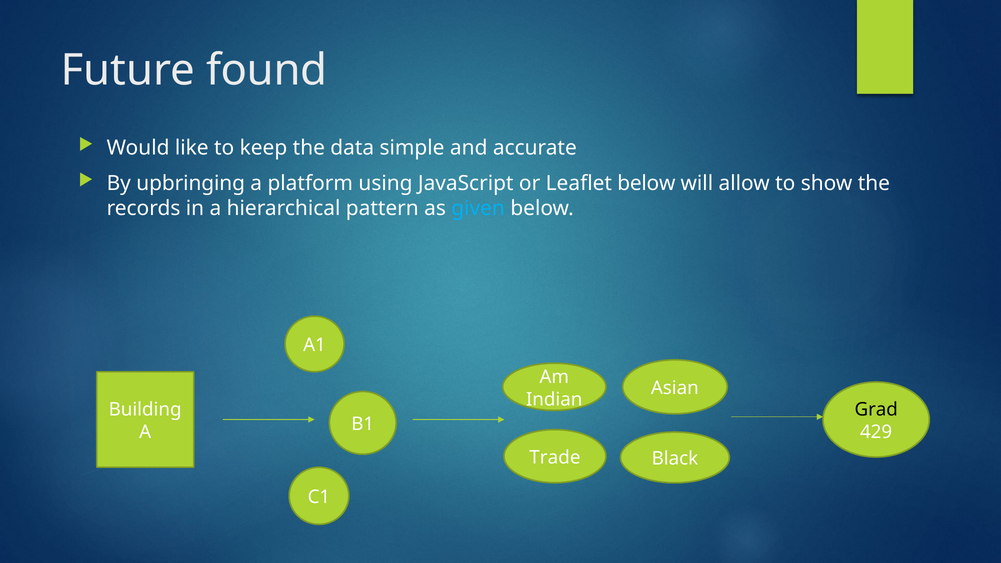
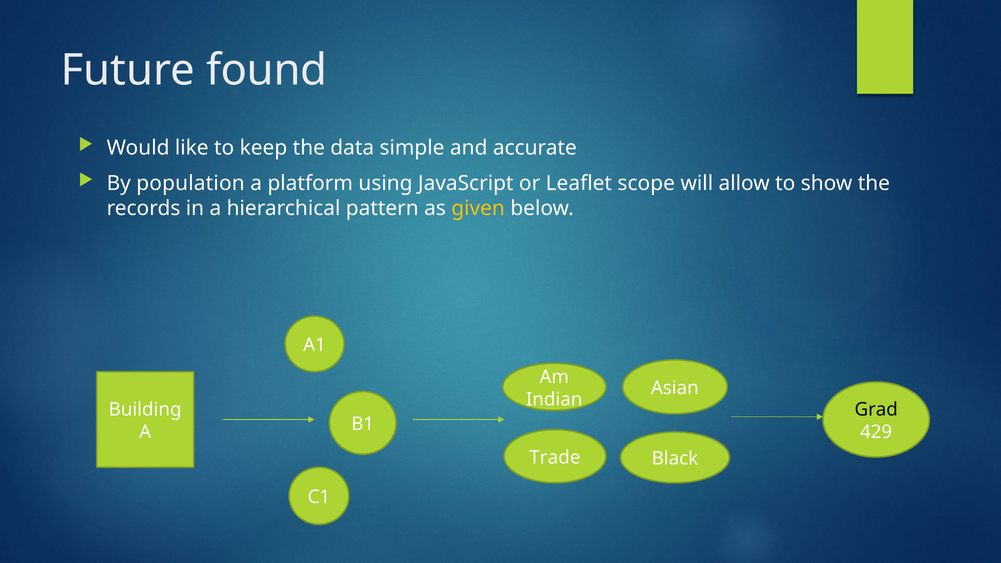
upbringing: upbringing -> population (191, 183)
Leaflet below: below -> scope (646, 183)
given colour: light blue -> yellow (478, 208)
